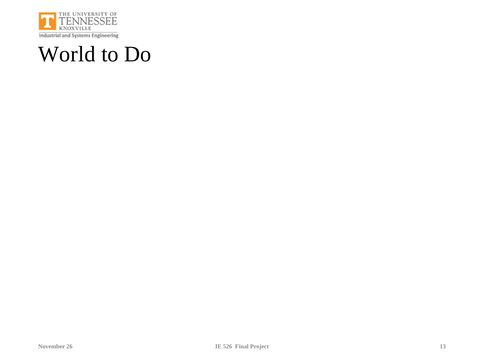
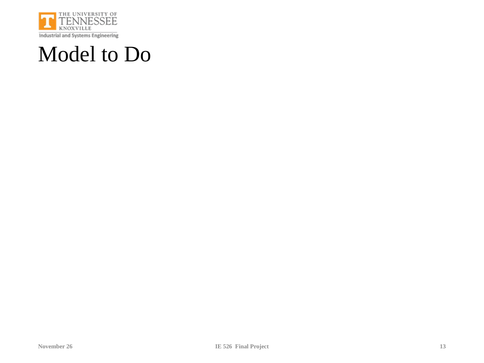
World: World -> Model (67, 54)
